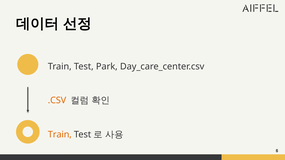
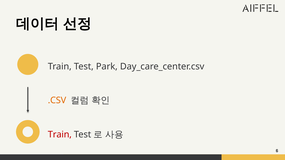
Train colour: orange -> red (60, 135)
